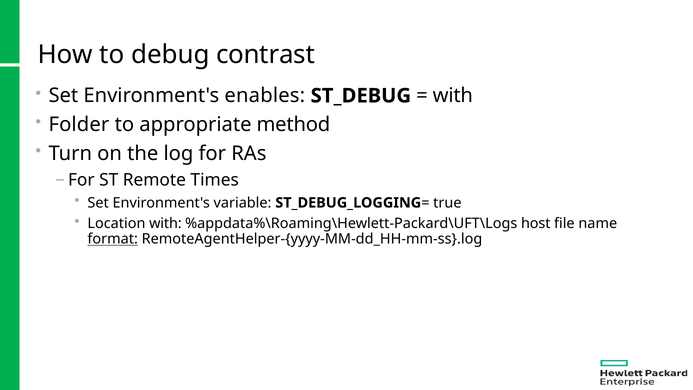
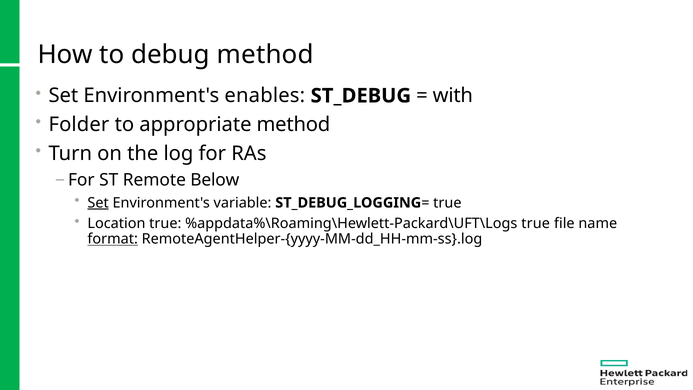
debug contrast: contrast -> method (265, 55)
Times: Times -> Below (215, 180)
Set underline: none -> present (98, 203)
Location with: with -> true (165, 223)
%appdata%\Roaming\Hewlett-Packard\UFT\Logs host: host -> true (536, 223)
